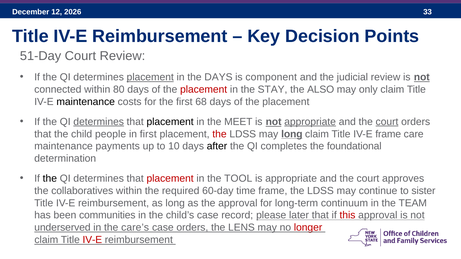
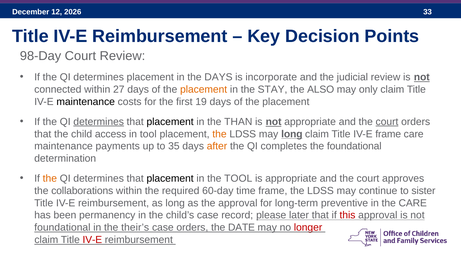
51-Day: 51-Day -> 98-Day (41, 56)
placement underline: present -> none (150, 77)
component: component -> incorporate (271, 77)
80: 80 -> 27 (119, 90)
placement colour: red -> orange (204, 90)
68: 68 -> 19 (201, 102)
MEET: MEET -> THAN (238, 122)
appropriate underline: present -> none (310, 122)
people: people -> access (111, 134)
in first: first -> tool (148, 134)
the colour: red -> orange (220, 134)
10: 10 -> 35 (174, 146)
after colour: black -> orange (217, 146)
the colour: black -> orange (50, 179)
placement colour: red -> black (170, 179)
collaboratives: collaboratives -> collaborations (82, 191)
continuum: continuum -> preventive (345, 203)
the TEAM: TEAM -> CARE (413, 203)
communities: communities -> permanency (107, 216)
underserved: underserved -> foundational (62, 228)
care’s: care’s -> their’s (135, 228)
LENS: LENS -> DATE (241, 228)
